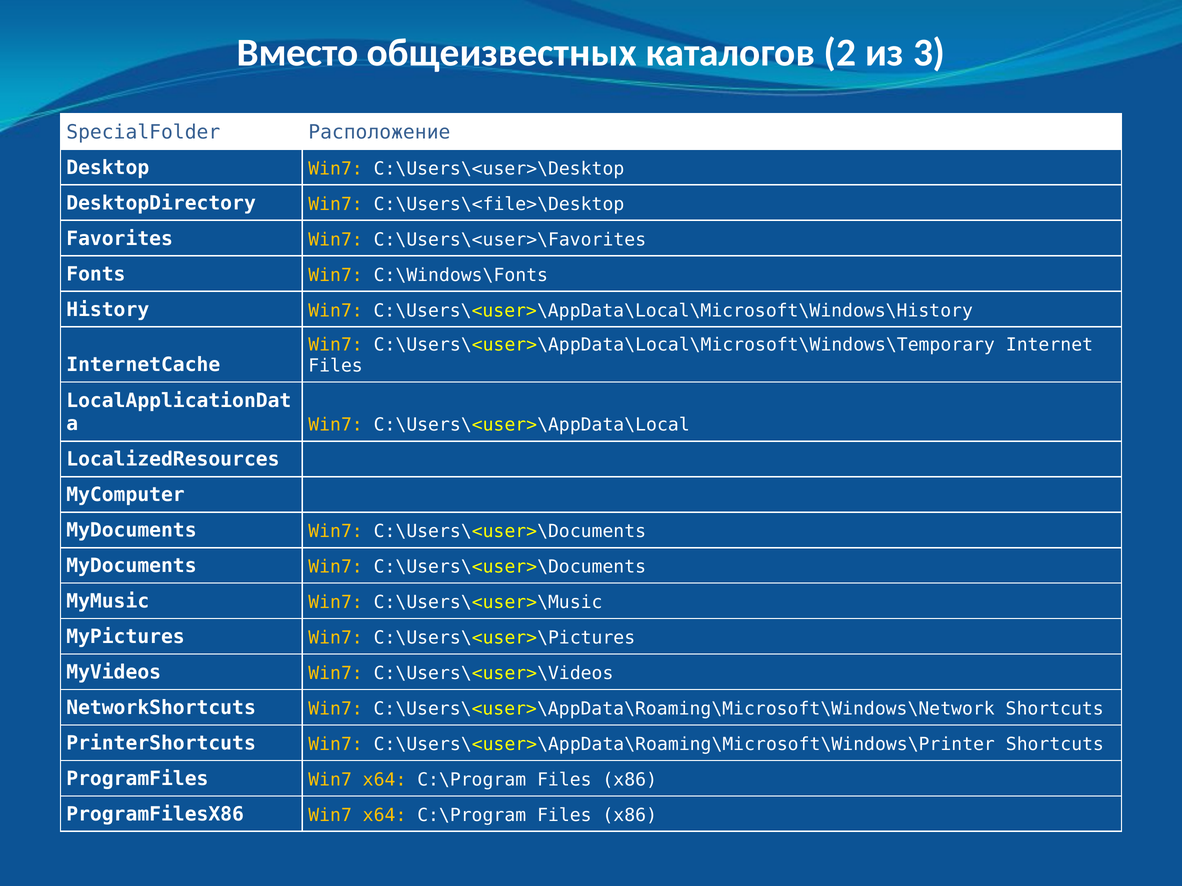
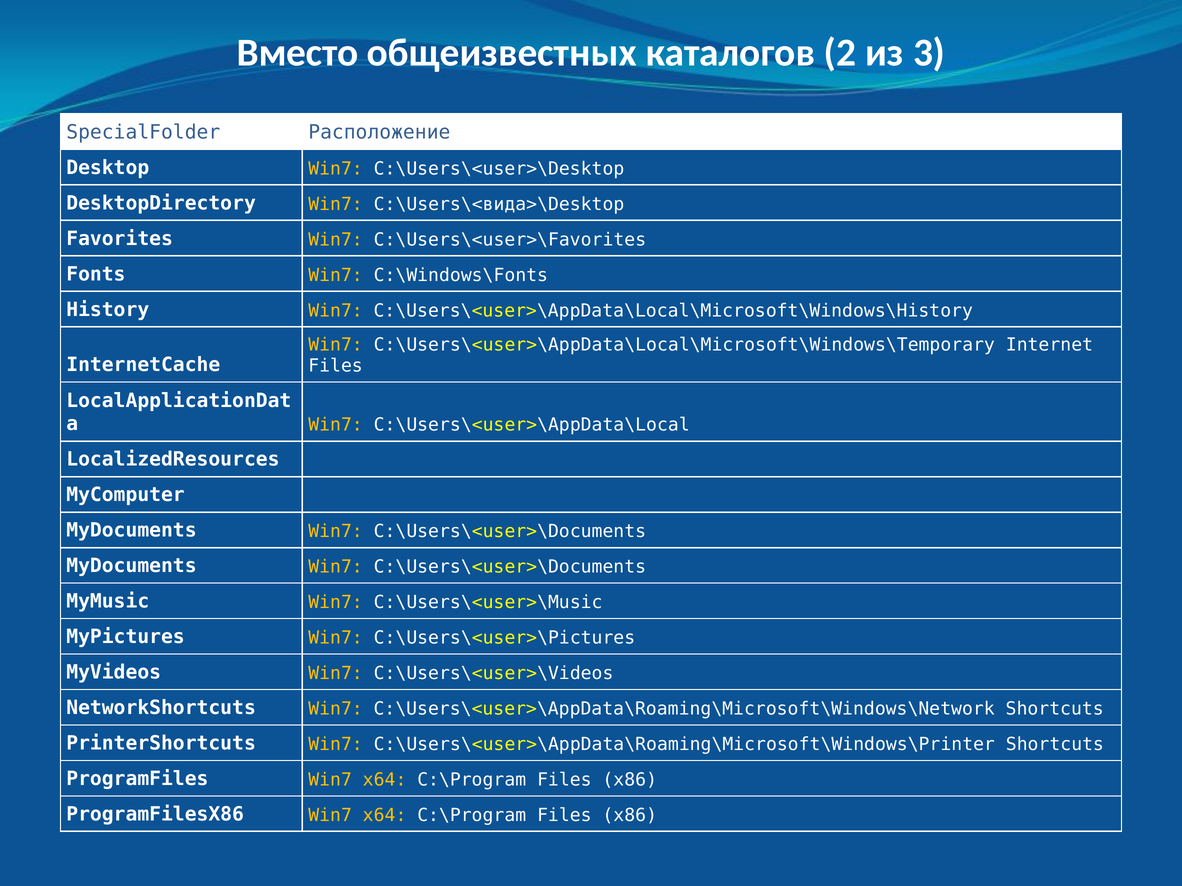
C:\Users\<file>\Desktop: C:\Users\<file>\Desktop -> C:\Users\<вида>\Desktop (499, 204)
